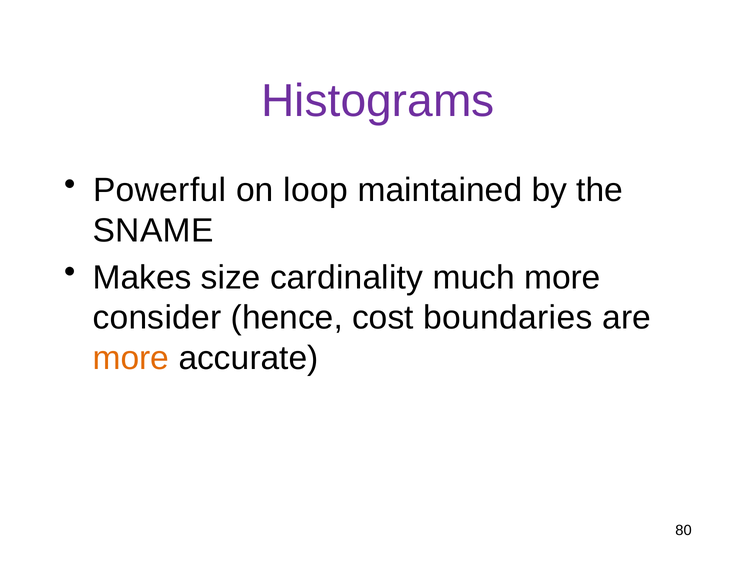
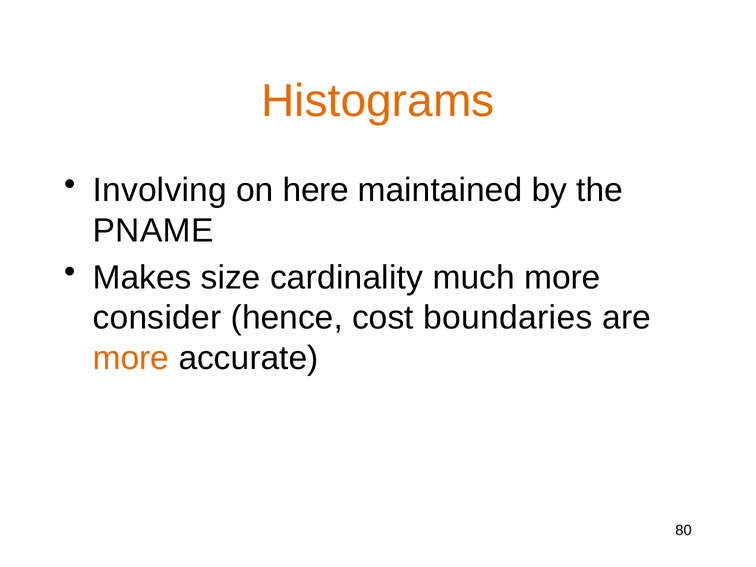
Histograms colour: purple -> orange (378, 101)
Powerful: Powerful -> Involving (160, 190)
loop: loop -> here (316, 190)
SNAME: SNAME -> PNAME (153, 230)
